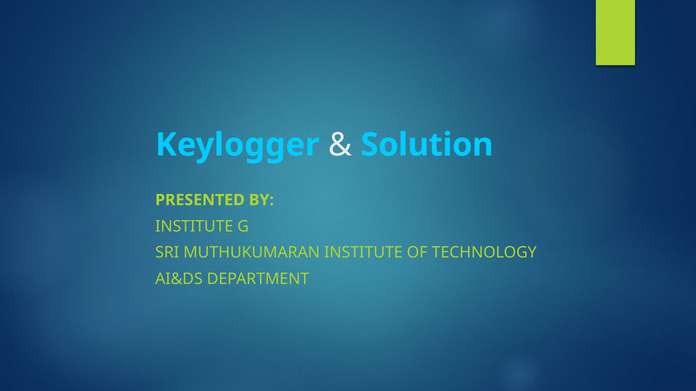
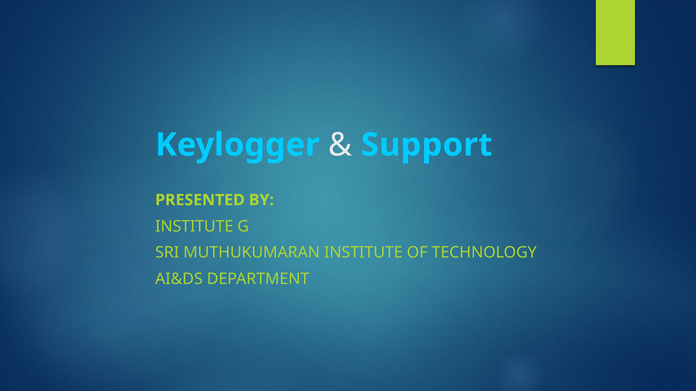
Solution: Solution -> Support (427, 145)
